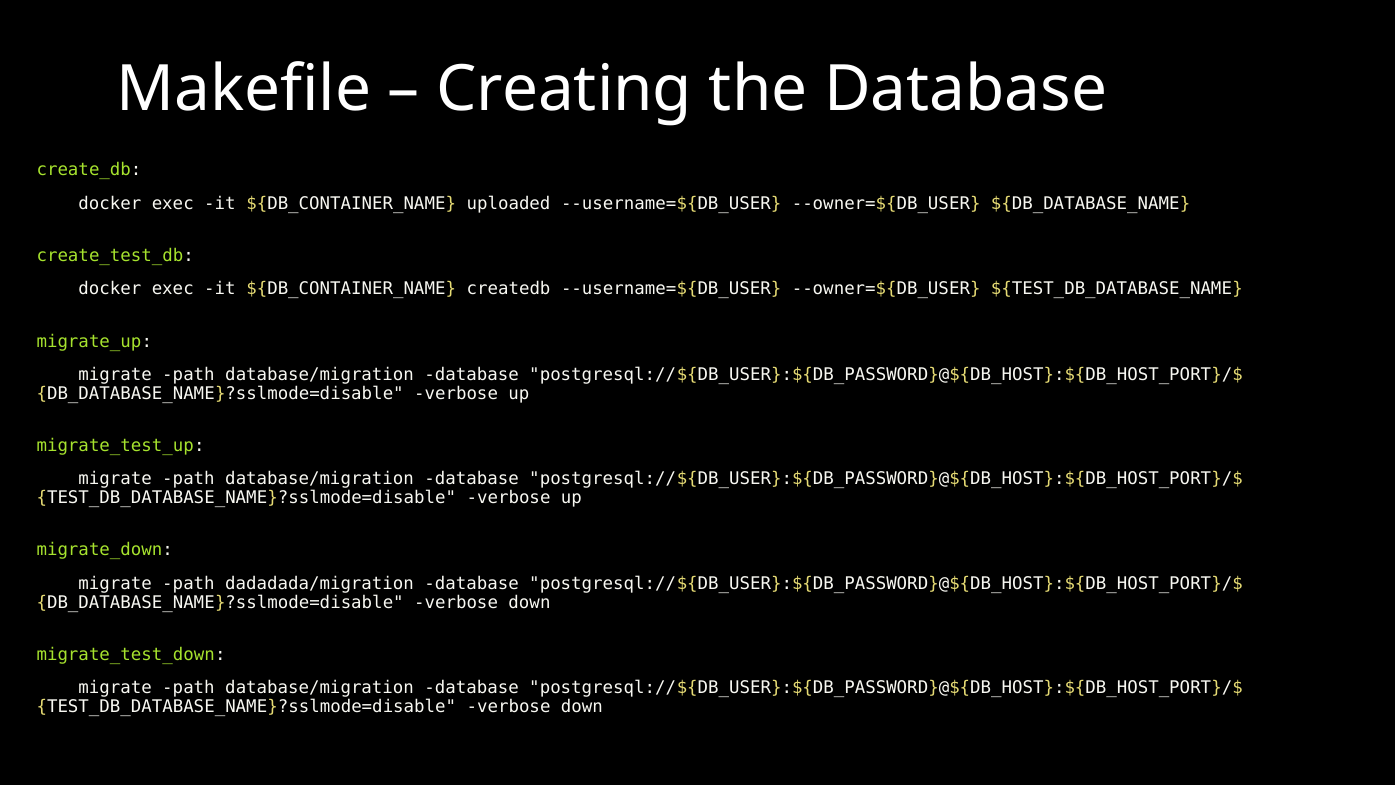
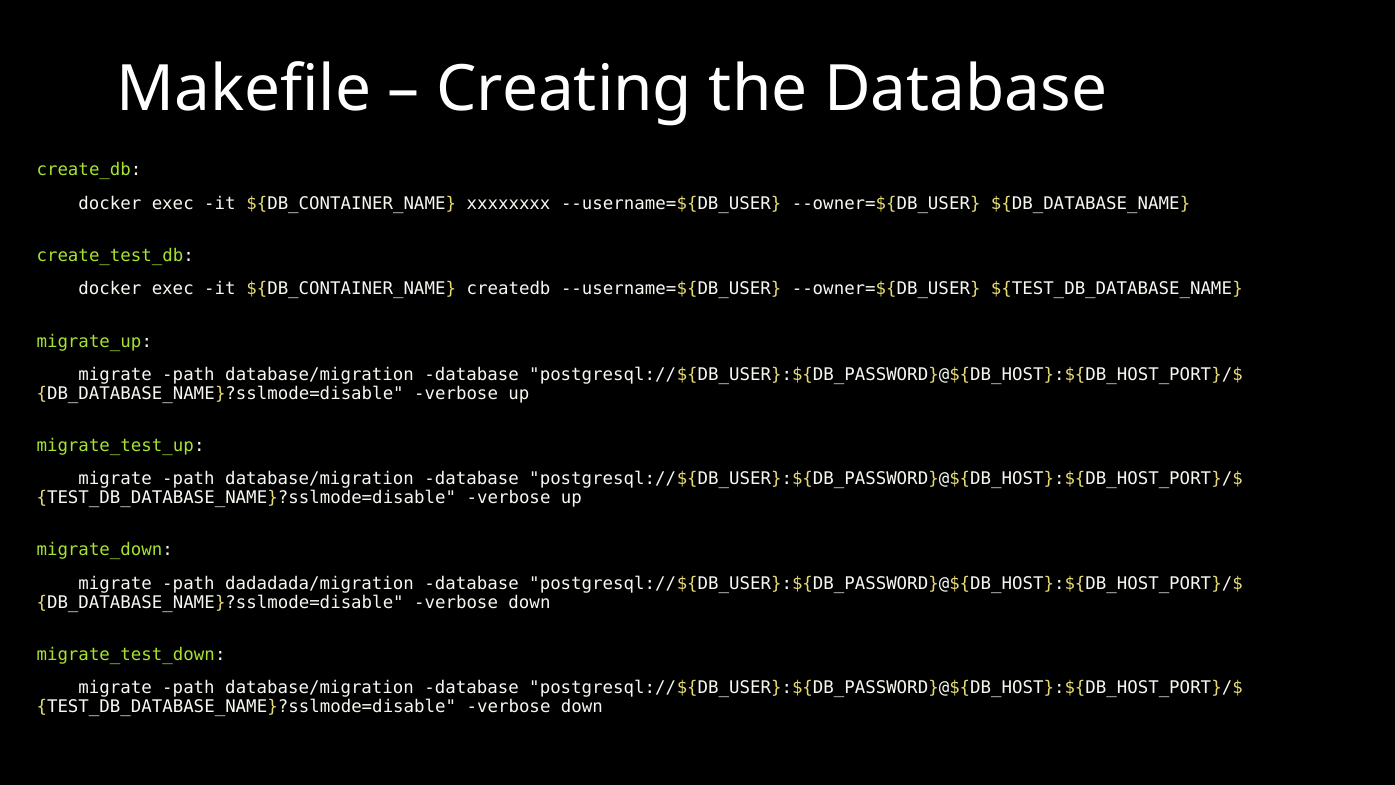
uploaded: uploaded -> xxxxxxxx (509, 203)
